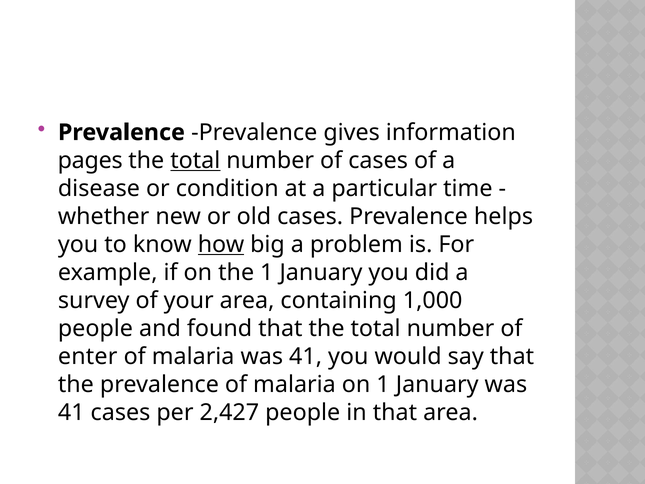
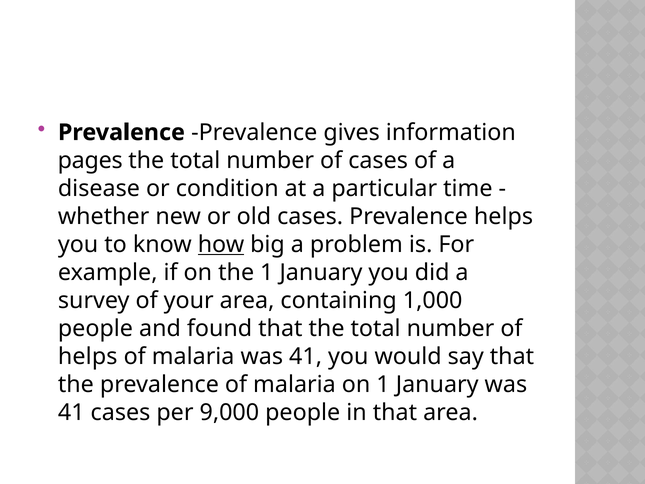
total underline: present -> none (195, 160)
enter: enter -> helps (88, 356)
2,427: 2,427 -> 9,000 (229, 412)
